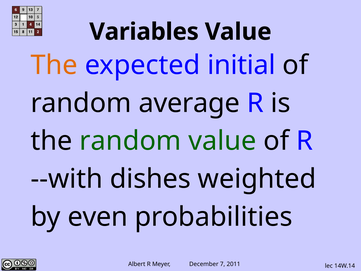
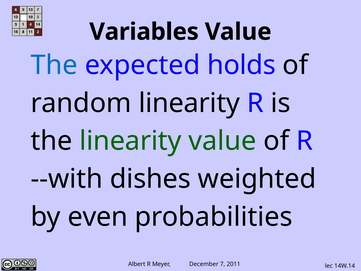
The colour: orange -> blue (54, 65)
initial: initial -> holds (241, 65)
random average: average -> linearity (189, 103)
the random: random -> linearity (130, 141)
